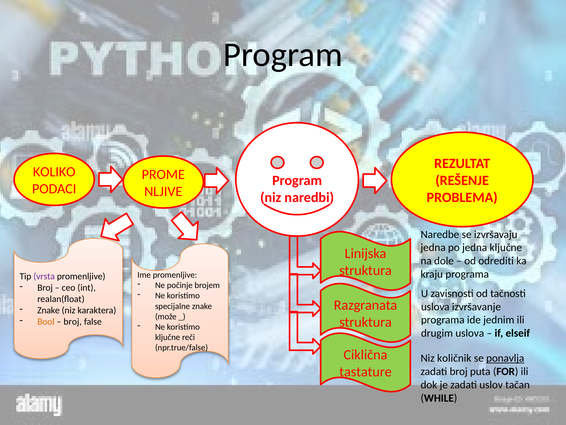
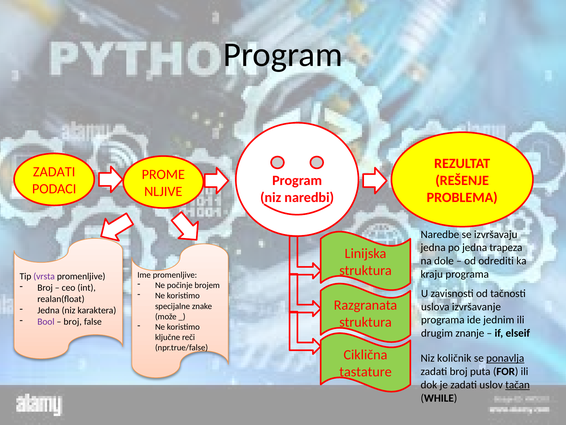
KOLIKO: KOLIKO -> ZADATI (54, 172)
jedna ključne: ključne -> trapeza (506, 247)
Znake: Znake -> Jedna (48, 310)
Bool colour: orange -> purple (46, 321)
drugim uslova: uslova -> znanje (470, 333)
tačan underline: none -> present (518, 384)
